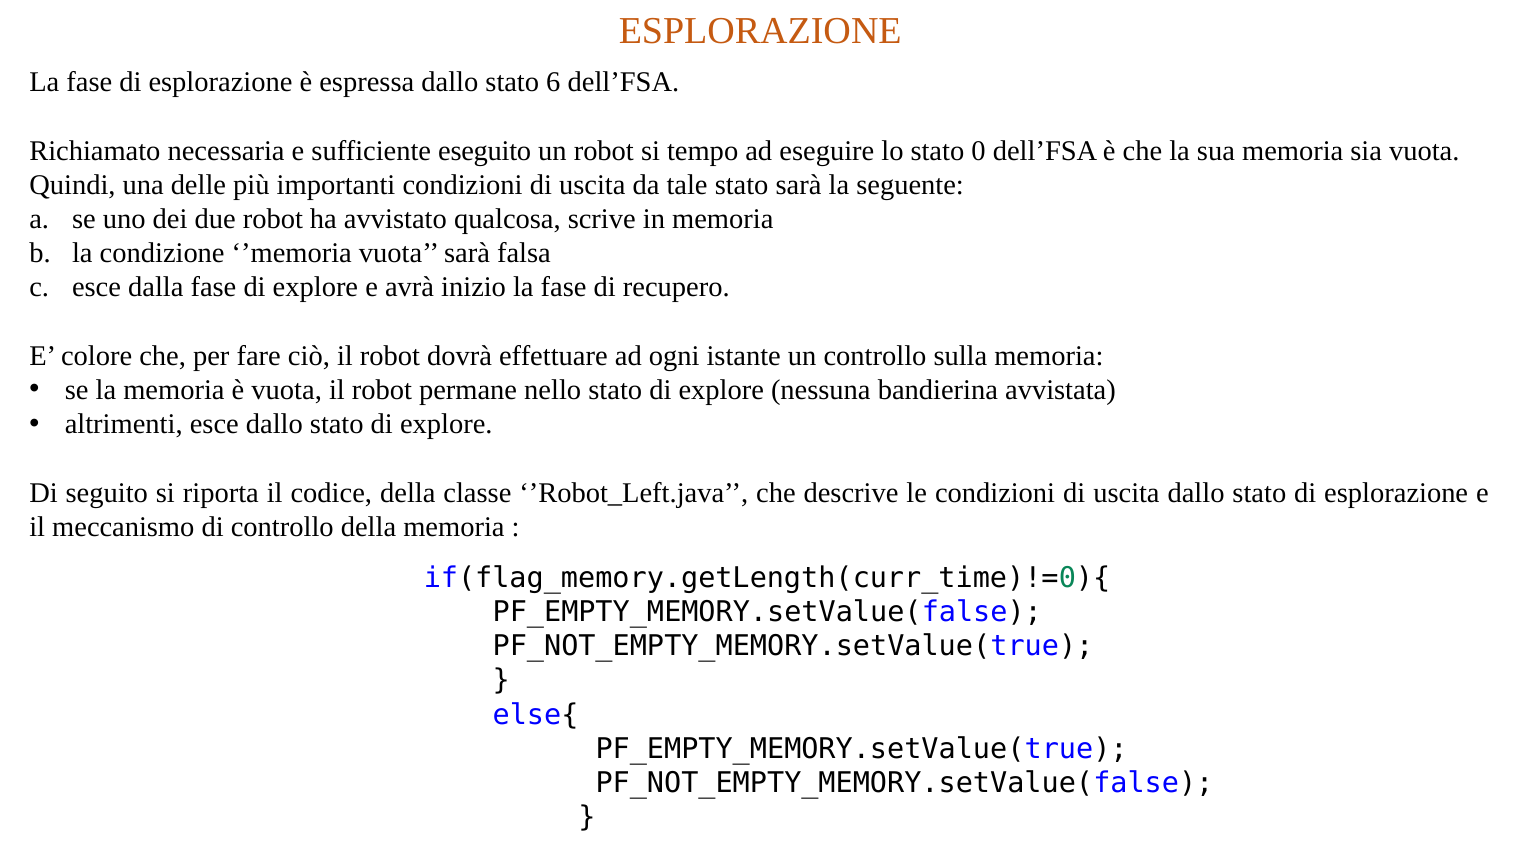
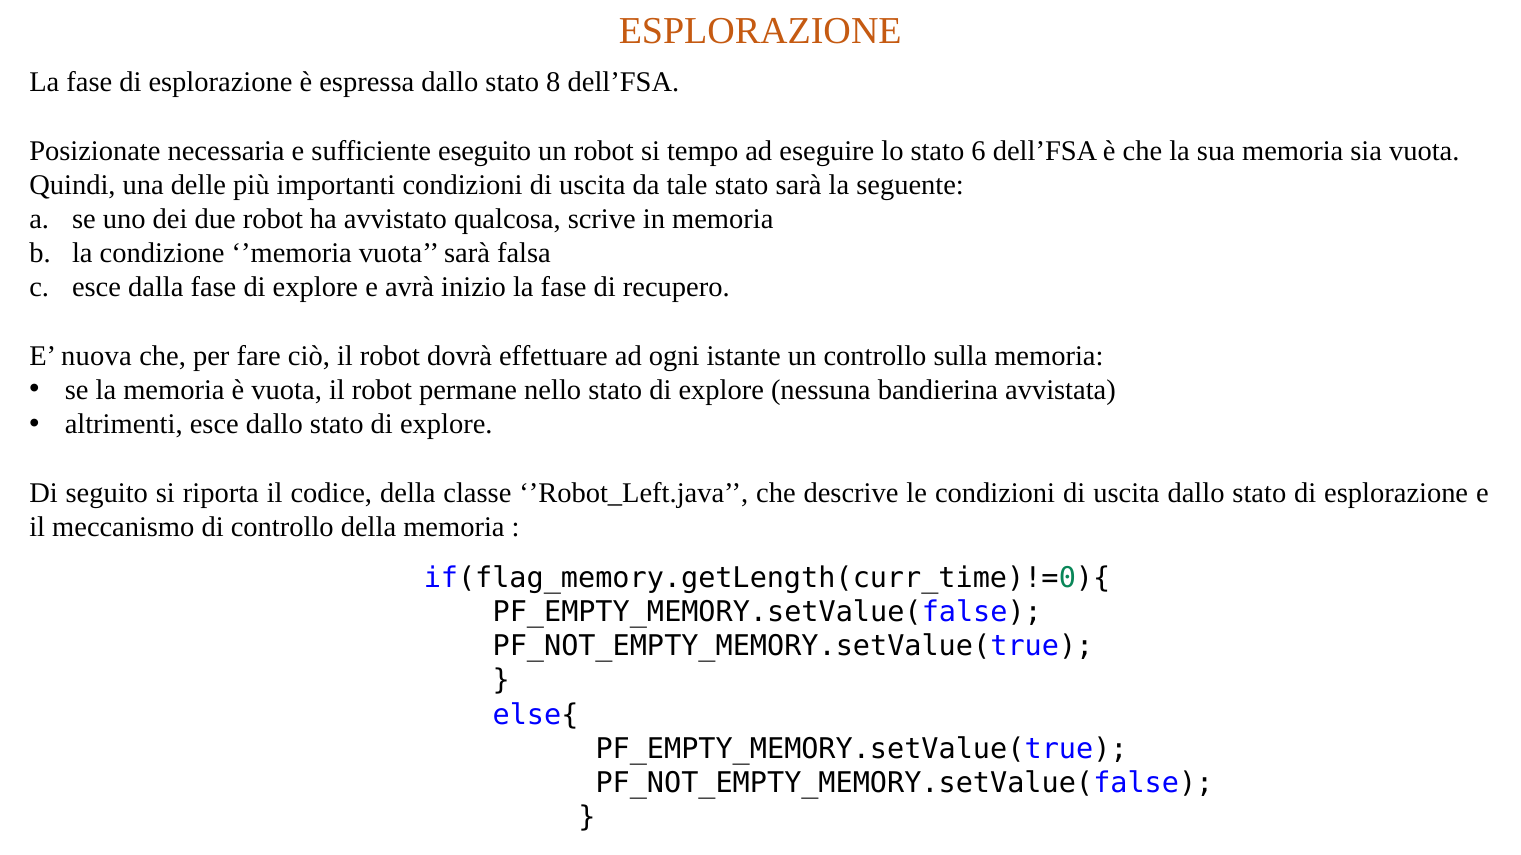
6: 6 -> 8 (553, 82)
Richiamato: Richiamato -> Posizionate (95, 151)
0: 0 -> 6 (979, 151)
colore: colore -> nuova (96, 356)
